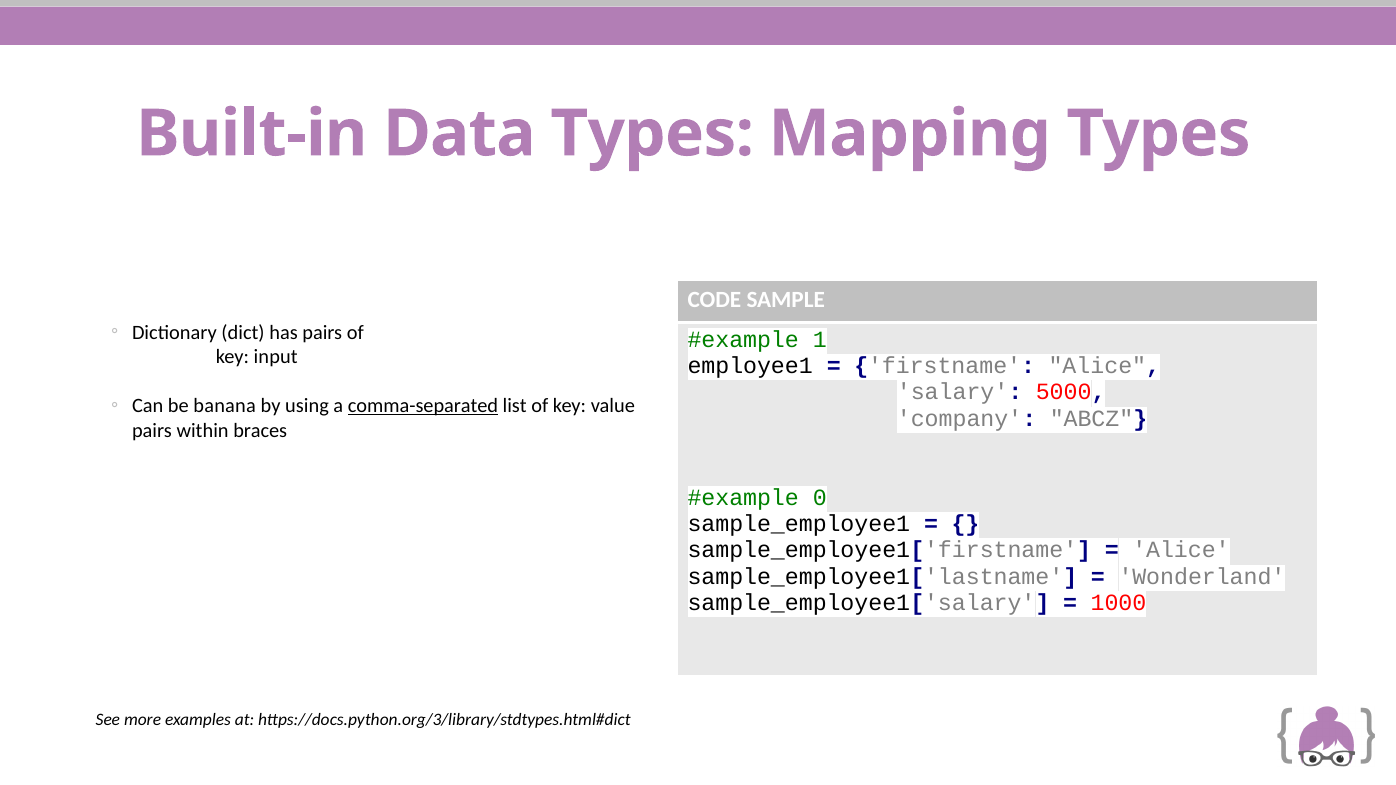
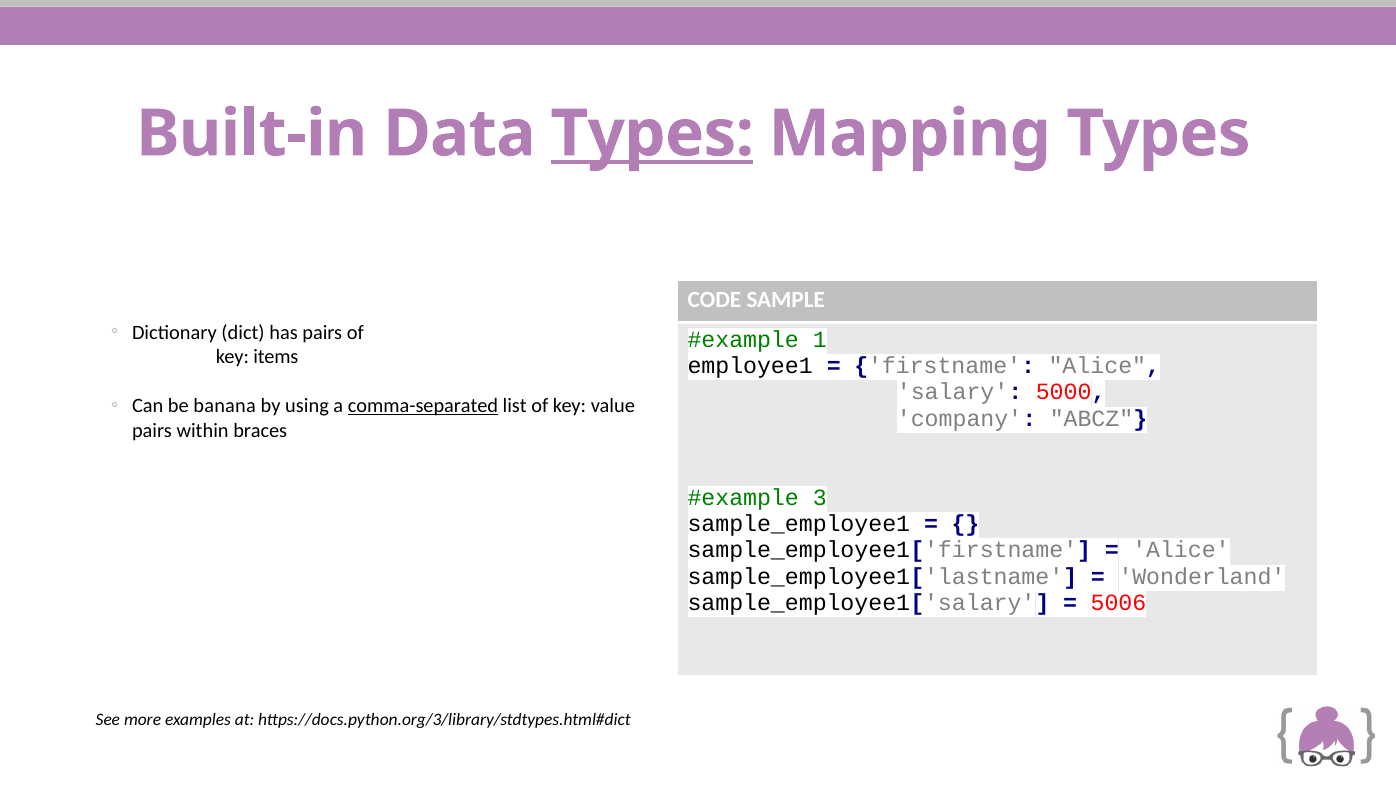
Types underline: none -> present (652, 134)
input: input -> items (276, 357)
0: 0 -> 3 (820, 498)
1000: 1000 -> 5006 (1118, 603)
